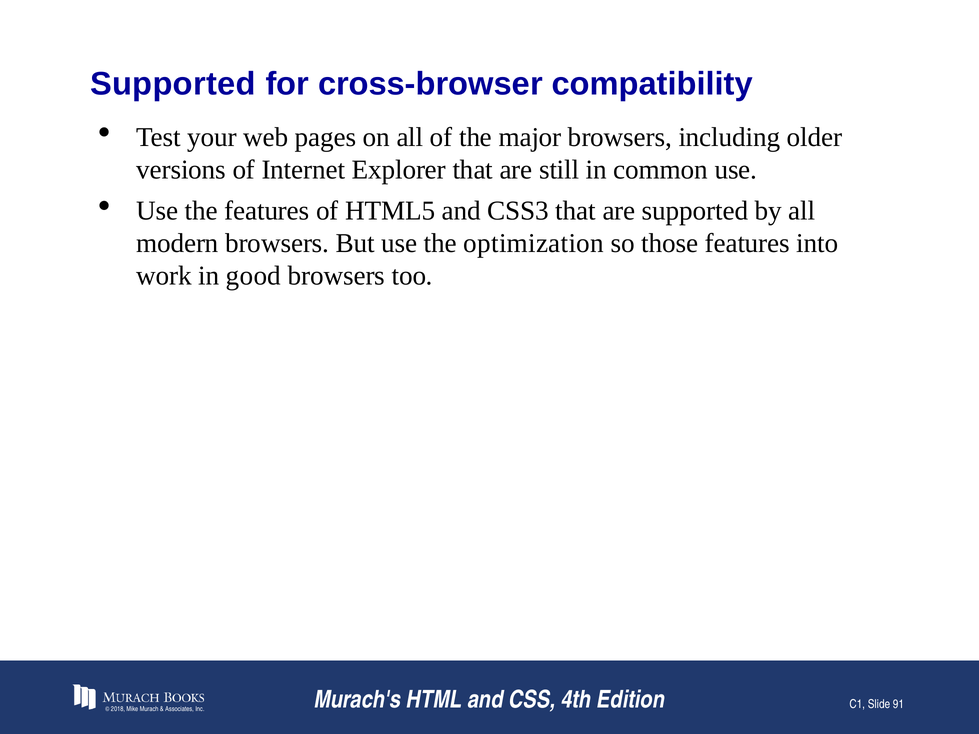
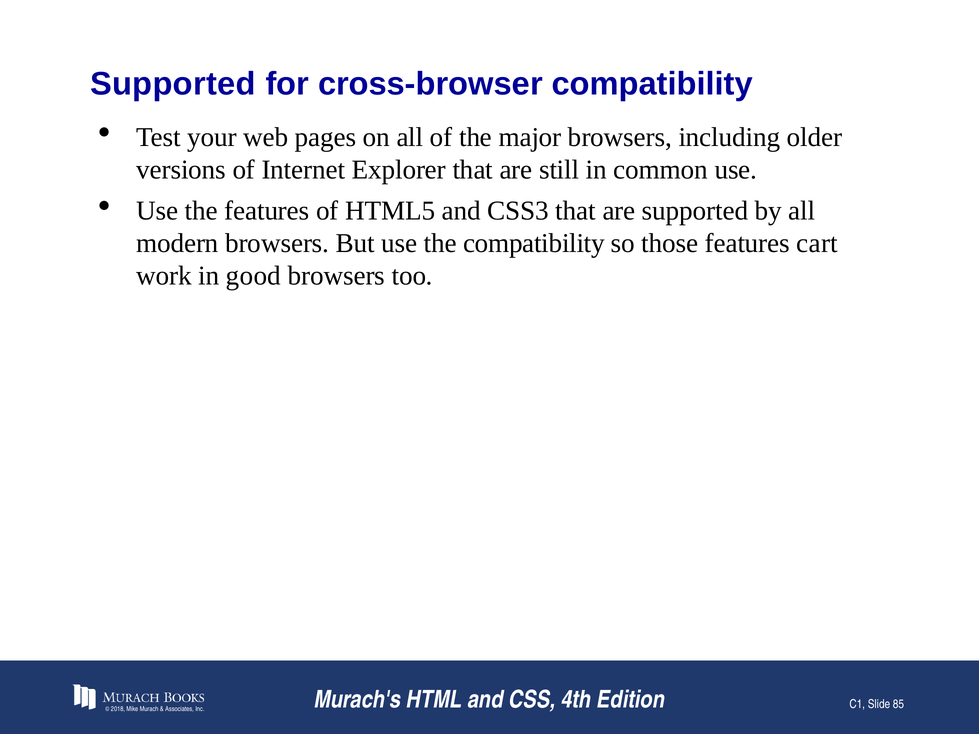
the optimization: optimization -> compatibility (534, 243)
into: into -> cart (817, 243)
91: 91 -> 85 (898, 704)
